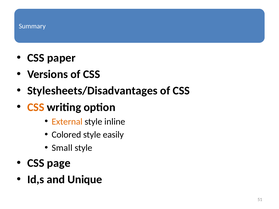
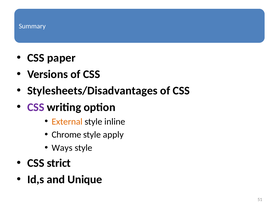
CSS colour: orange -> purple (36, 107)
Colored: Colored -> Chrome (66, 135)
easily: easily -> apply (113, 135)
Small: Small -> Ways (62, 148)
page: page -> strict (59, 163)
